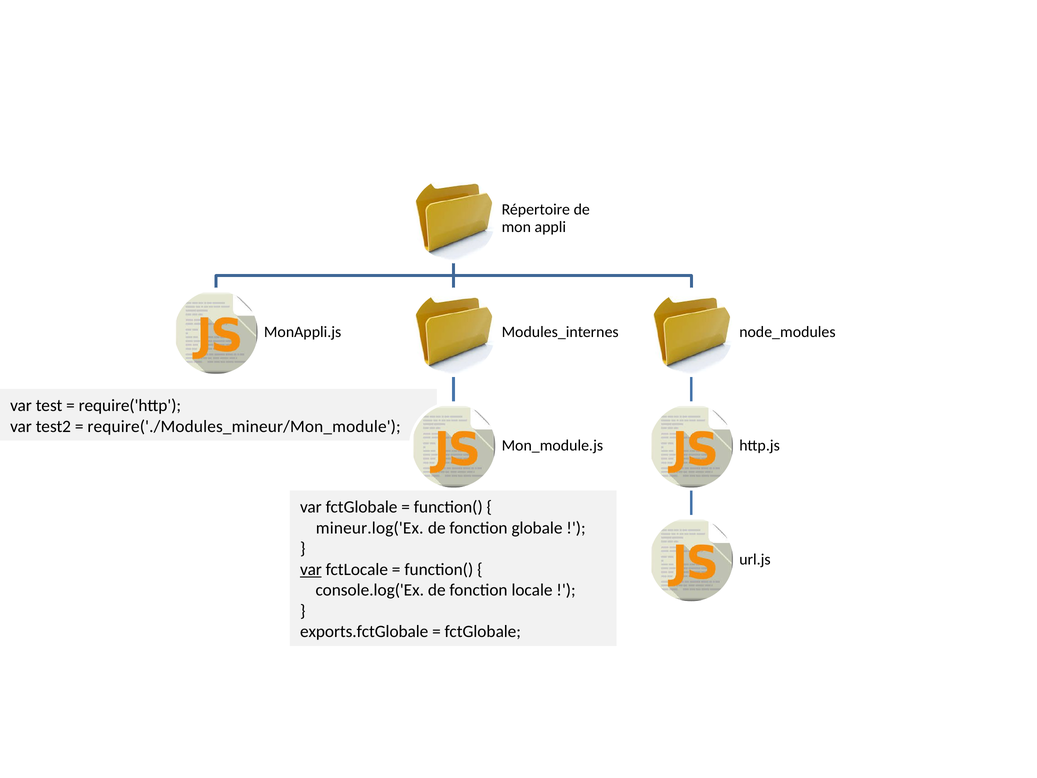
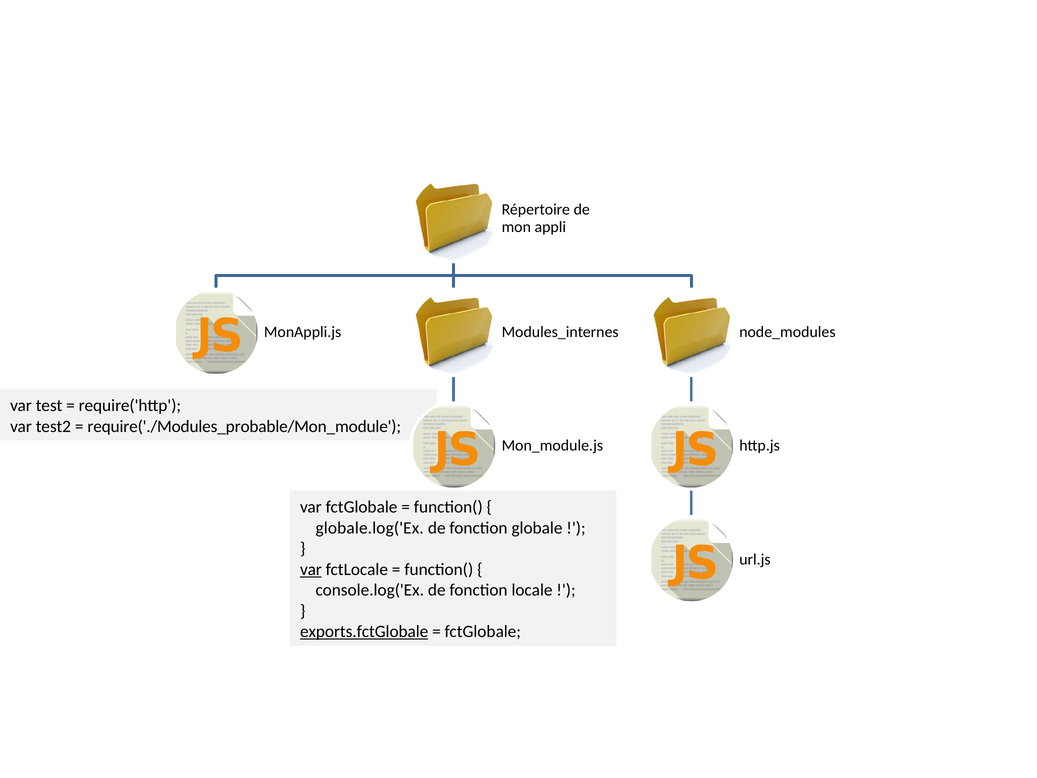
require('./Modules_mineur/Mon_module: require('./Modules_mineur/Mon_module -> require('./Modules_probable/Mon_module (244, 426)
mineur.log('Ex: mineur.log('Ex -> globale.log('Ex (370, 528)
exports.fctGlobale underline: none -> present (364, 631)
